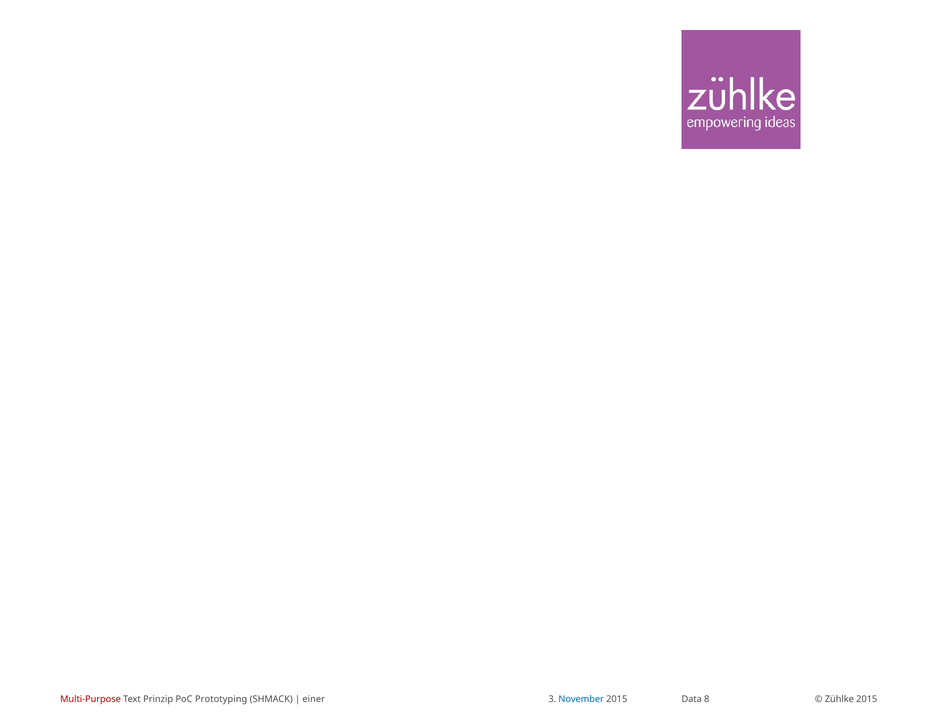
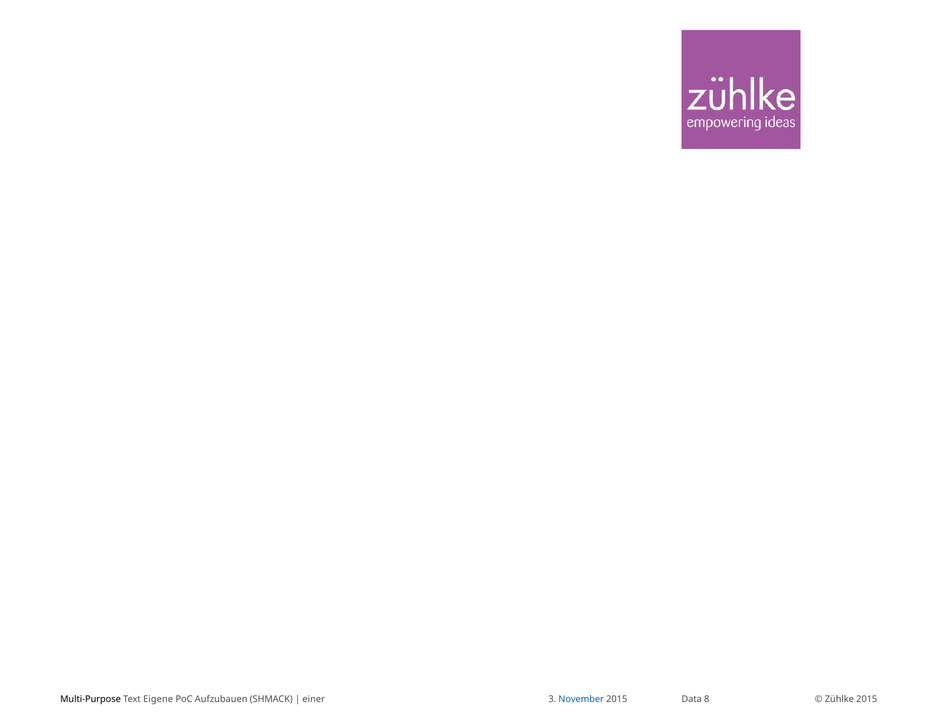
Multi-Purpose colour: red -> black (91, 699)
Prinzip: Prinzip -> Eigene (158, 699)
Prototyping: Prototyping -> Aufzubauen (221, 699)
